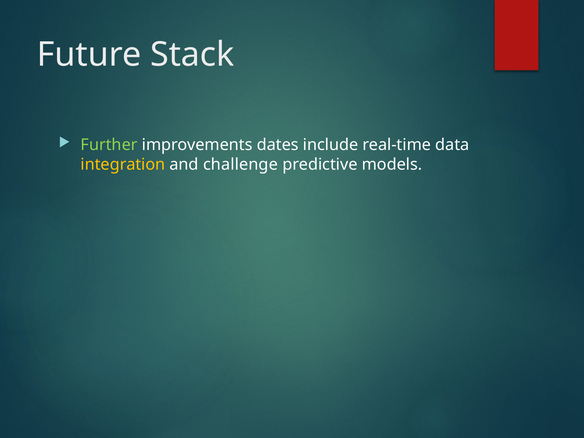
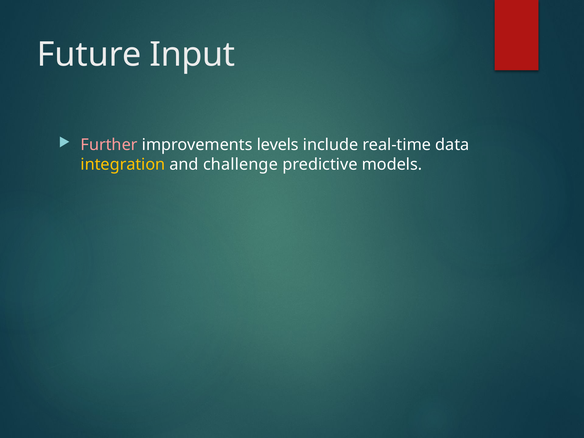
Stack: Stack -> Input (192, 55)
Further colour: light green -> pink (109, 145)
dates: dates -> levels (278, 145)
